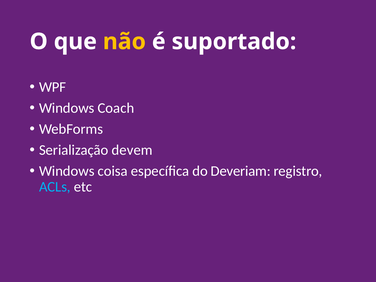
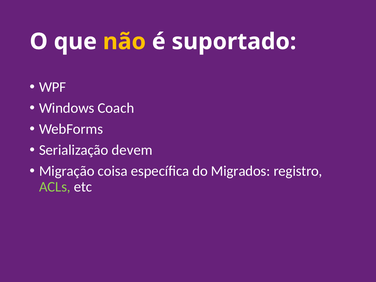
Windows: Windows -> Migração (67, 171)
Deveriam: Deveriam -> Migrados (241, 171)
ACLs colour: light blue -> light green (55, 187)
